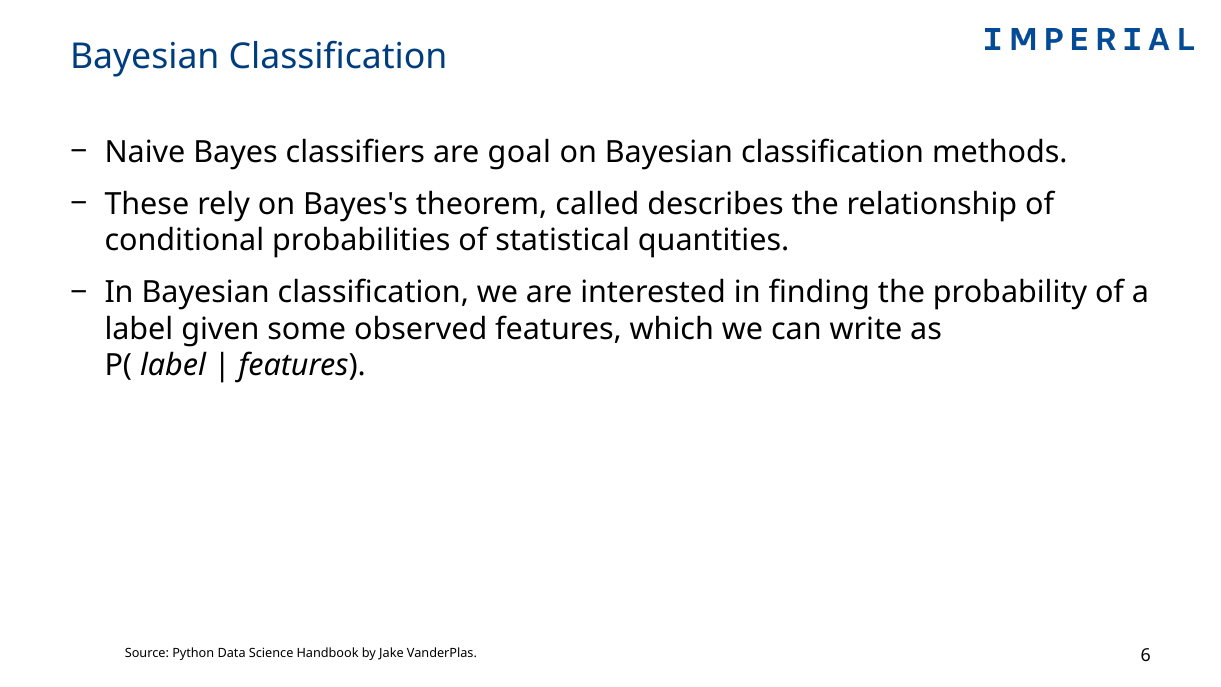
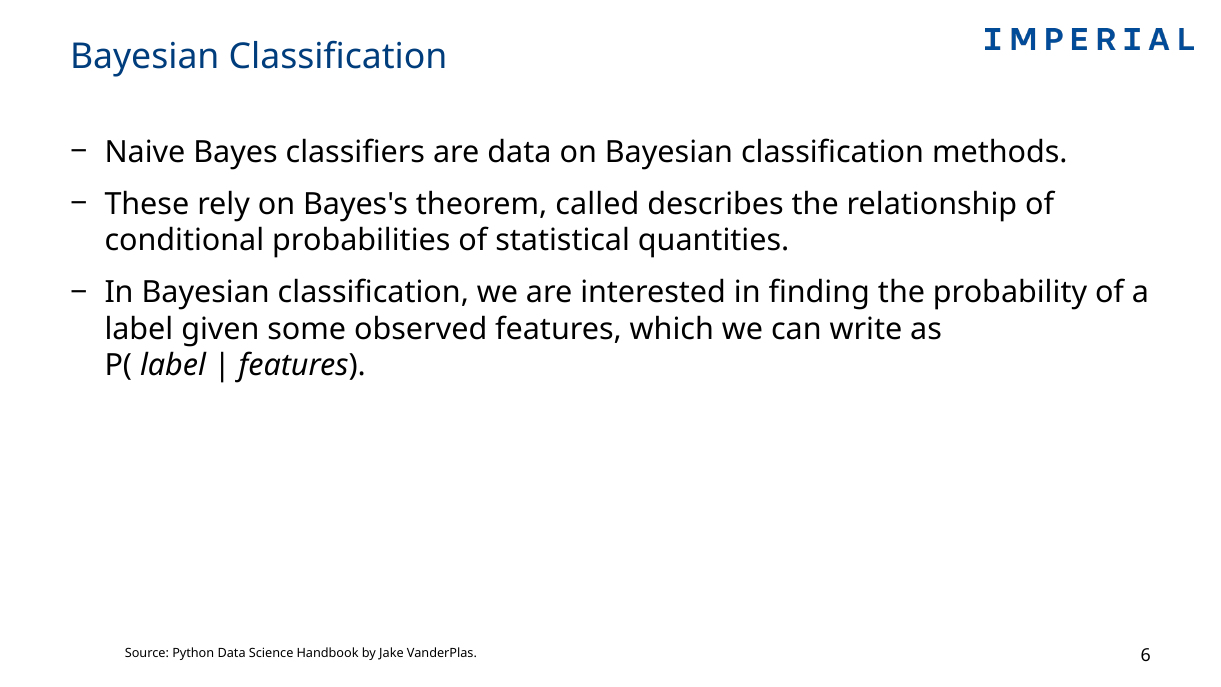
are goal: goal -> data (519, 152)
